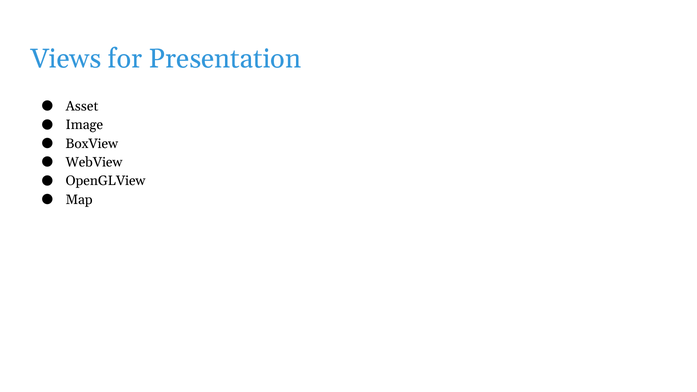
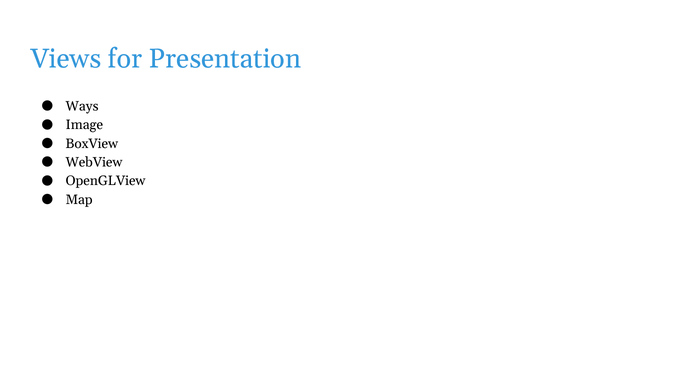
Asset: Asset -> Ways (82, 106)
